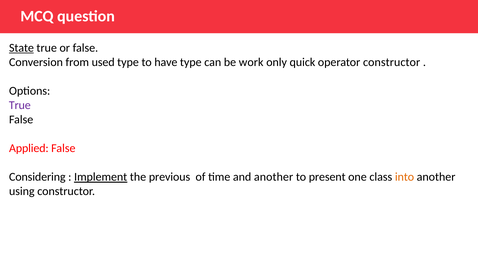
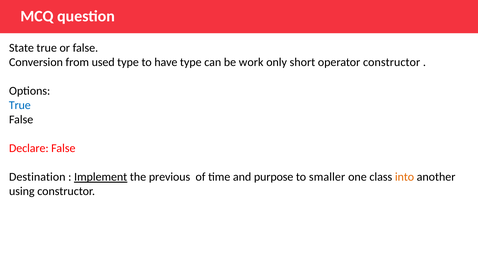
State underline: present -> none (21, 48)
quick: quick -> short (302, 62)
True colour: purple -> blue (20, 105)
Applied: Applied -> Declare (29, 148)
Considering: Considering -> Destination (37, 177)
and another: another -> purpose (274, 177)
present: present -> smaller (327, 177)
